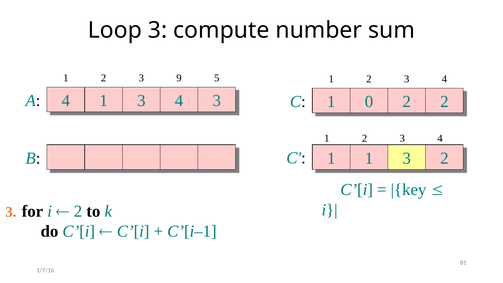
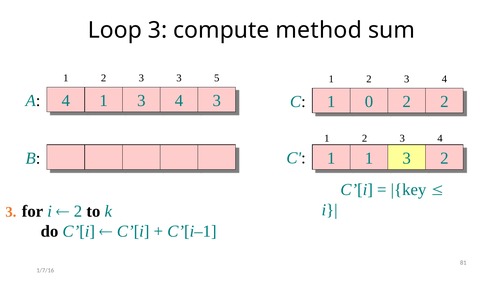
number: number -> method (319, 30)
3 9: 9 -> 3 (179, 78)
